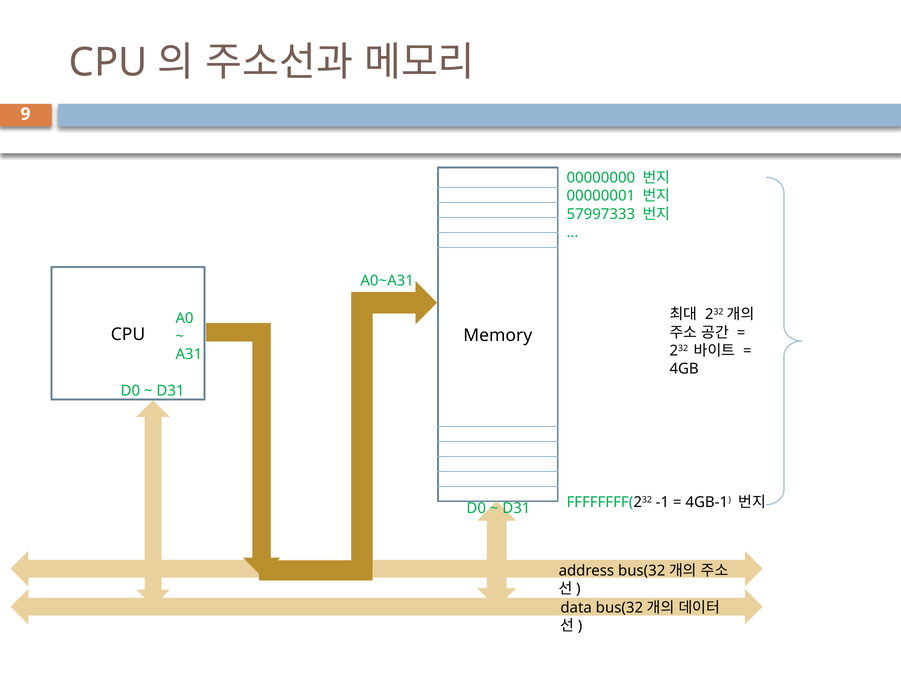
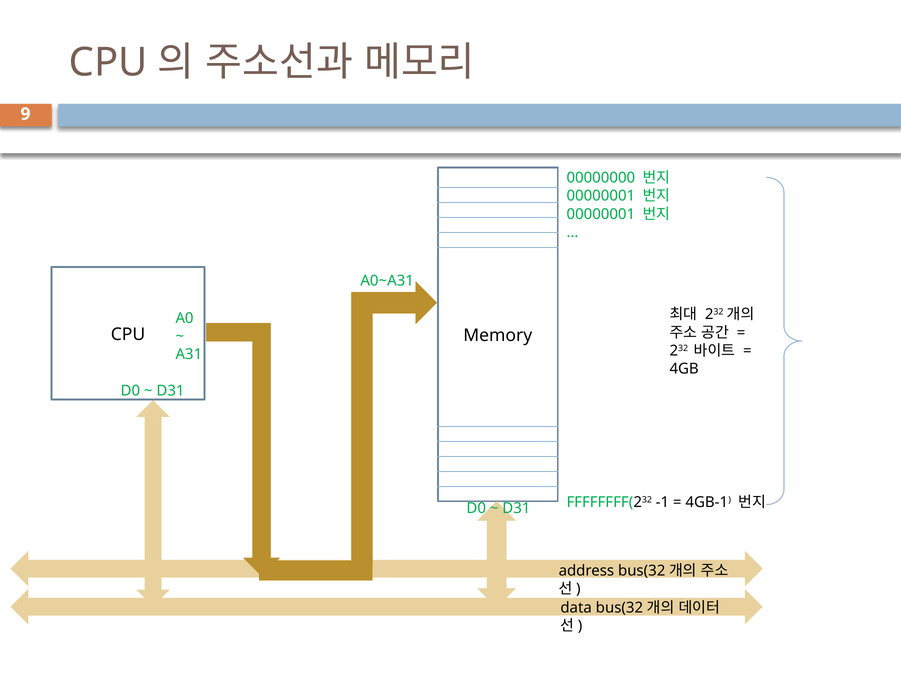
57997333: 57997333 -> 00000001 (601, 214)
